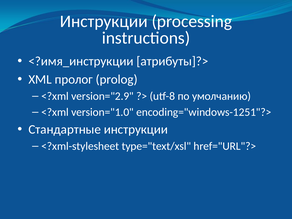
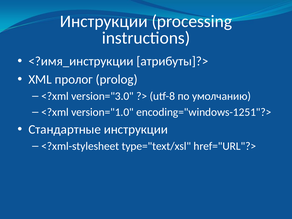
version="2.9: version="2.9 -> version="3.0 (102, 96)
